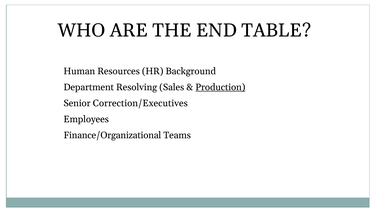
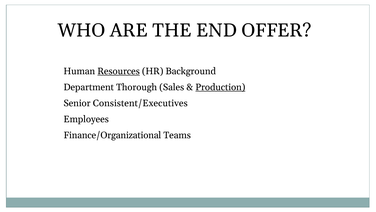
TABLE: TABLE -> OFFER (276, 30)
Resources underline: none -> present (119, 71)
Resolving: Resolving -> Thorough (137, 87)
Correction/Executives: Correction/Executives -> Consistent/Executives (140, 103)
